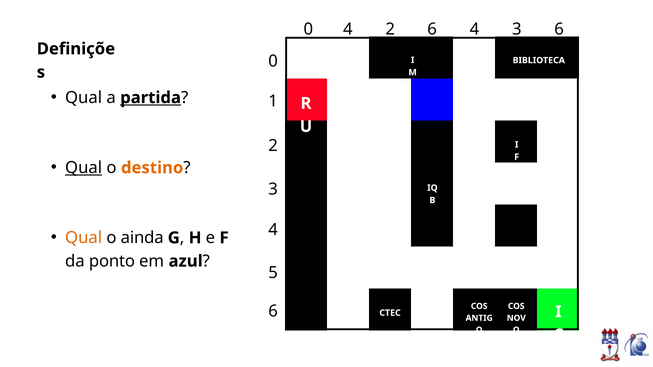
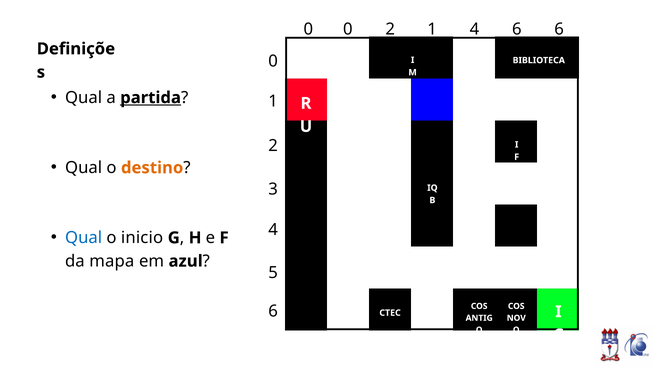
0 4: 4 -> 0 (348, 29)
2 6: 6 -> 1 (432, 29)
4 3: 3 -> 6 (517, 29)
Qual underline: present -> none (84, 168)
Qual colour: orange -> blue (84, 238)
ainda: ainda -> inicio (142, 238)
ponto: ponto -> mapa (112, 261)
